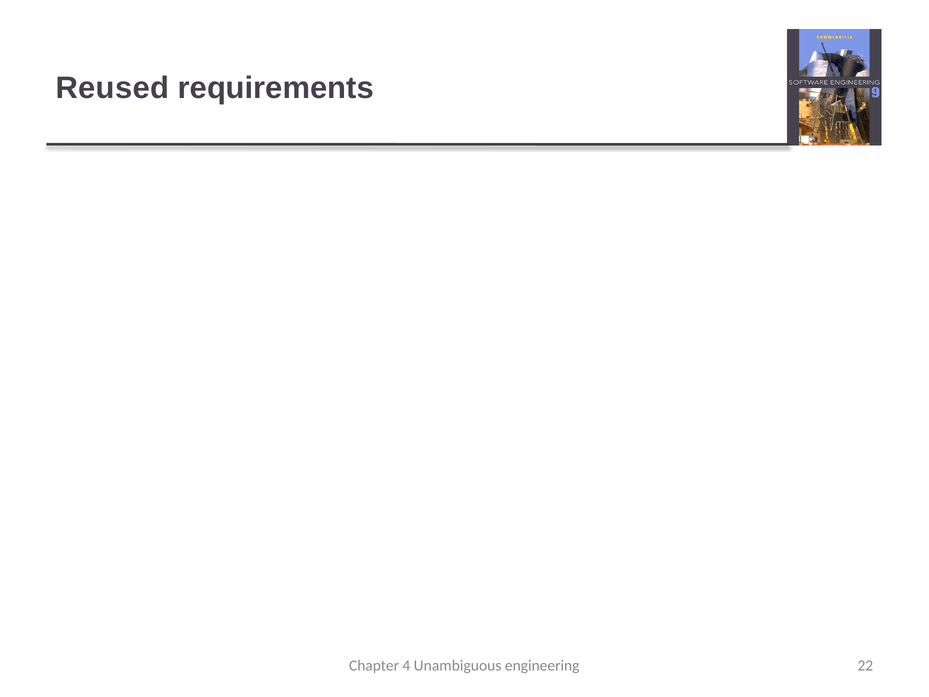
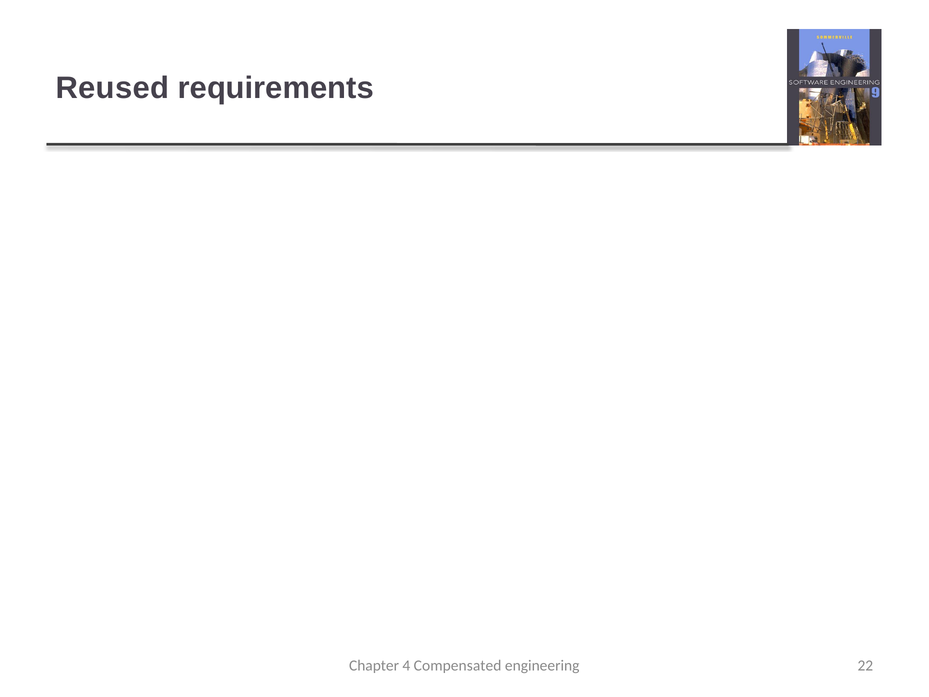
Unambiguous: Unambiguous -> Compensated (458, 665)
